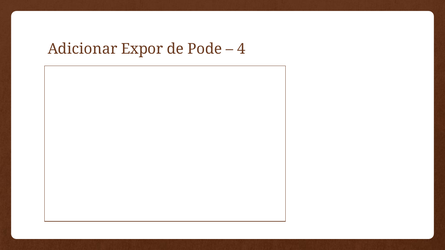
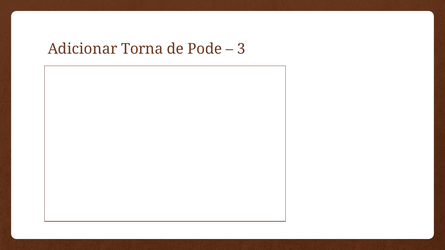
Expor: Expor -> Torna (142, 49)
4: 4 -> 3 (241, 49)
